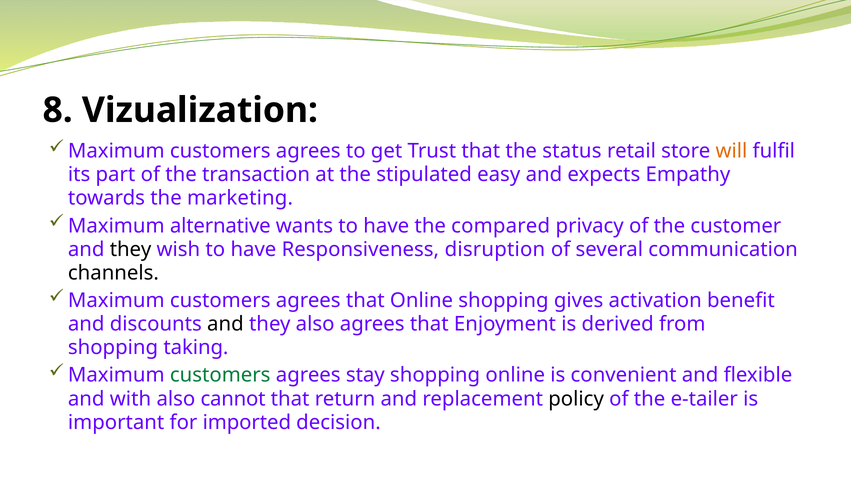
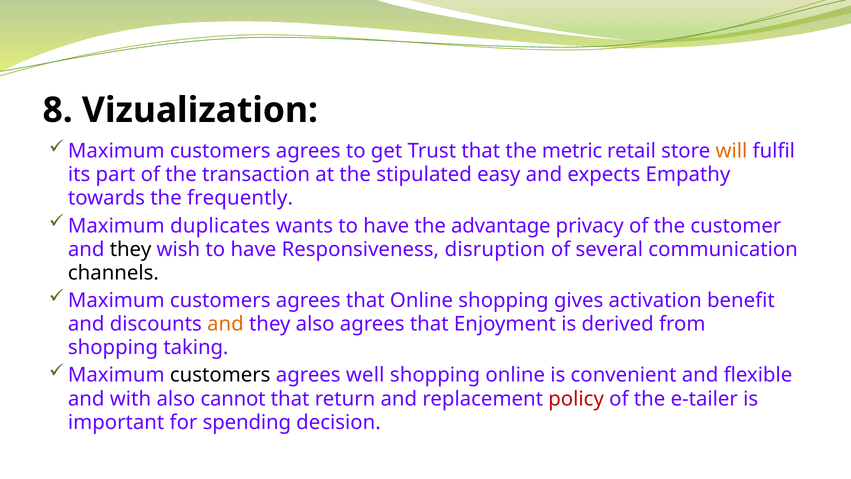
status: status -> metric (572, 151)
marketing: marketing -> frequently (240, 198)
alternative: alternative -> duplicates (220, 226)
compared: compared -> advantage (501, 226)
and colour: black -> orange (225, 324)
customers colour: green -> black (220, 375)
stay: stay -> well (365, 375)
policy colour: black -> red (576, 399)
imported: imported -> spending (247, 422)
